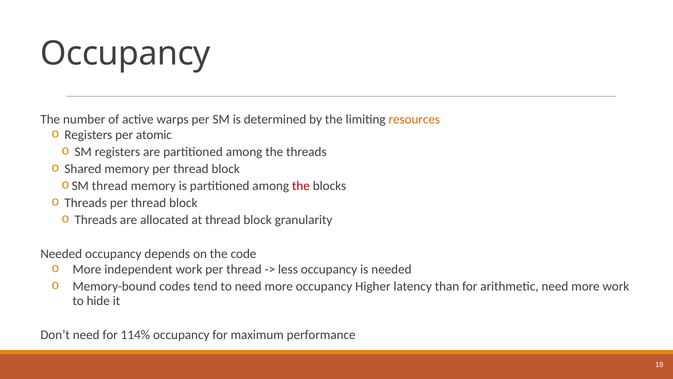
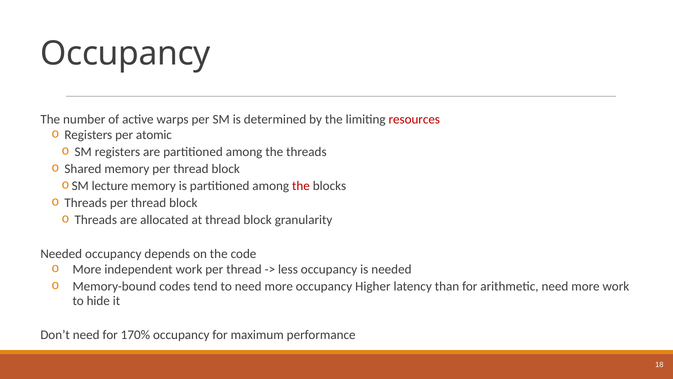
resources colour: orange -> red (414, 119)
thread: thread -> lecture (110, 186)
114%: 114% -> 170% (135, 334)
